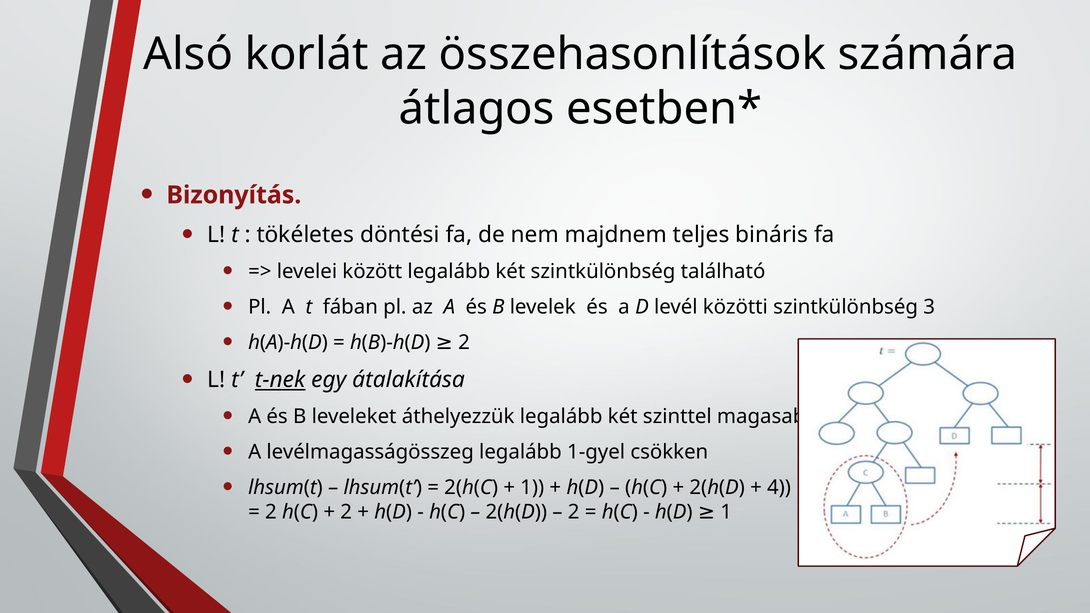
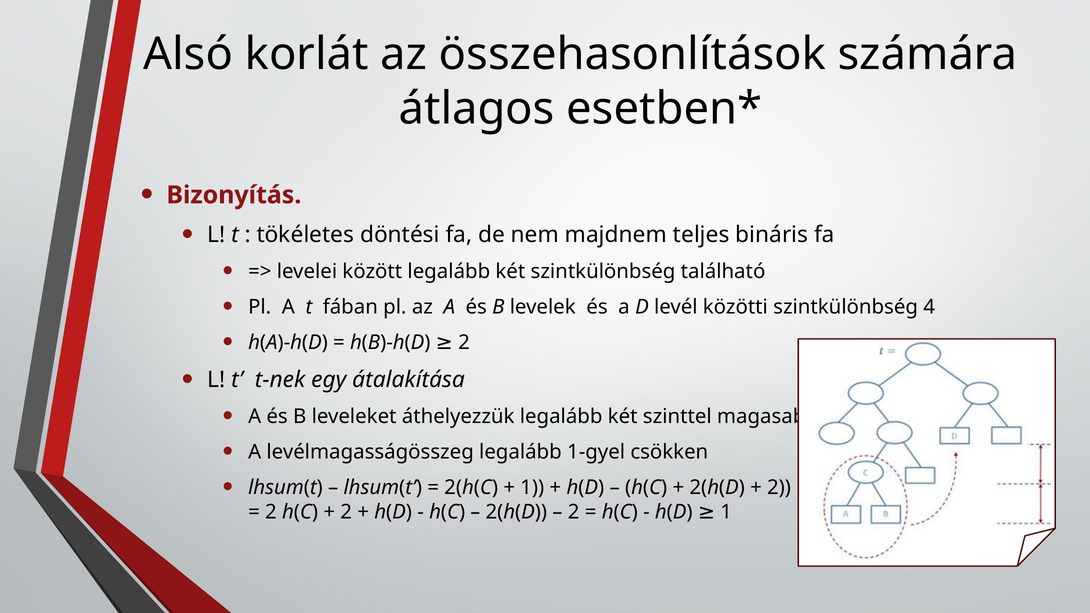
3: 3 -> 4 (929, 307)
t-nek underline: present -> none (280, 380)
4: 4 -> 2 (779, 487)
